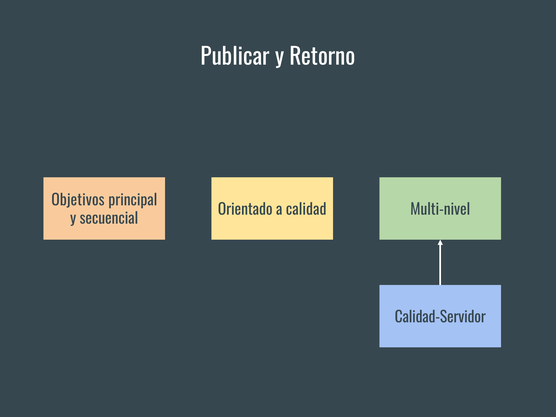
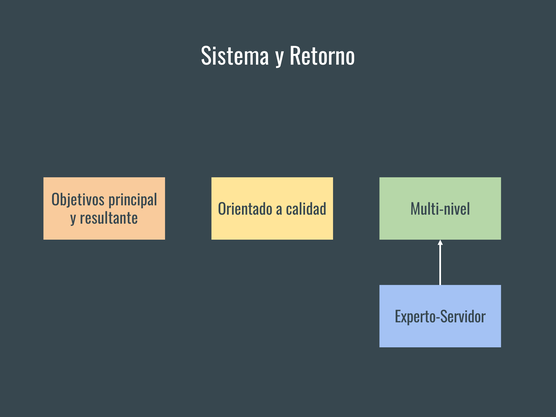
Publicar: Publicar -> Sistema (235, 57)
secuencial: secuencial -> resultante (109, 219)
Calidad-Servidor: Calidad-Servidor -> Experto-Servidor (440, 317)
